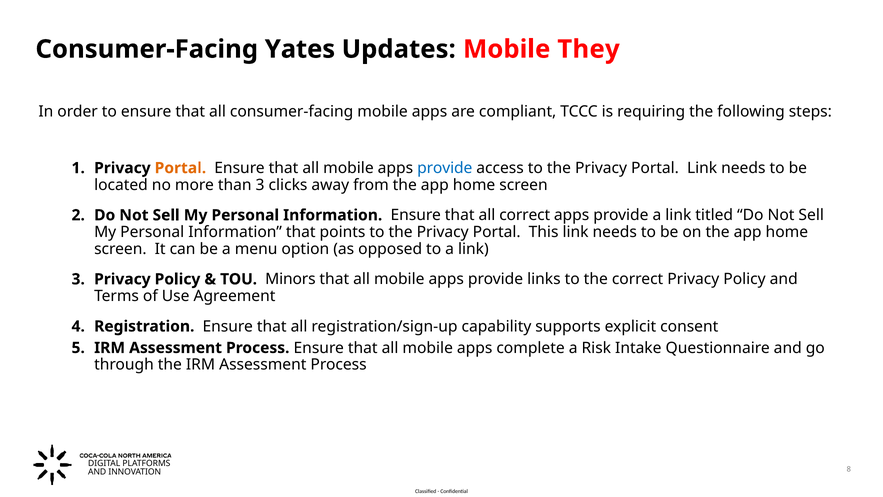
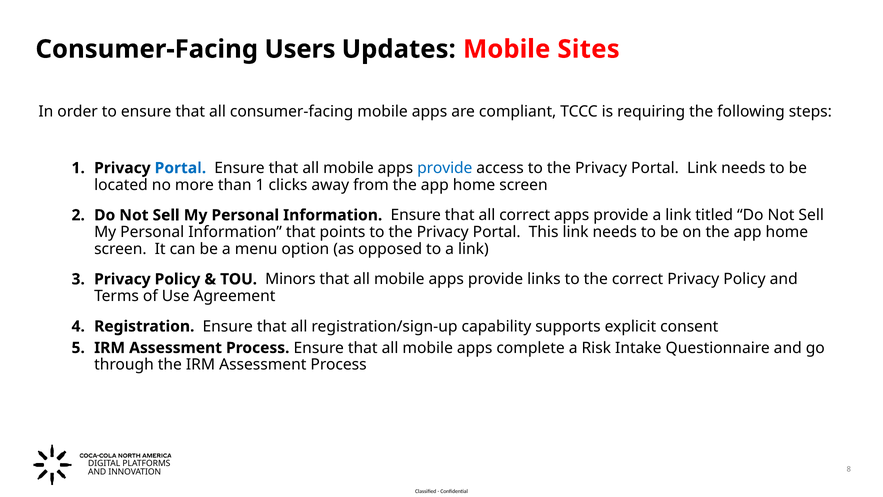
Yates: Yates -> Users (300, 49)
They: They -> Sites (589, 49)
Portal colour: orange -> blue (180, 168)
than 3: 3 -> 1 (260, 185)
